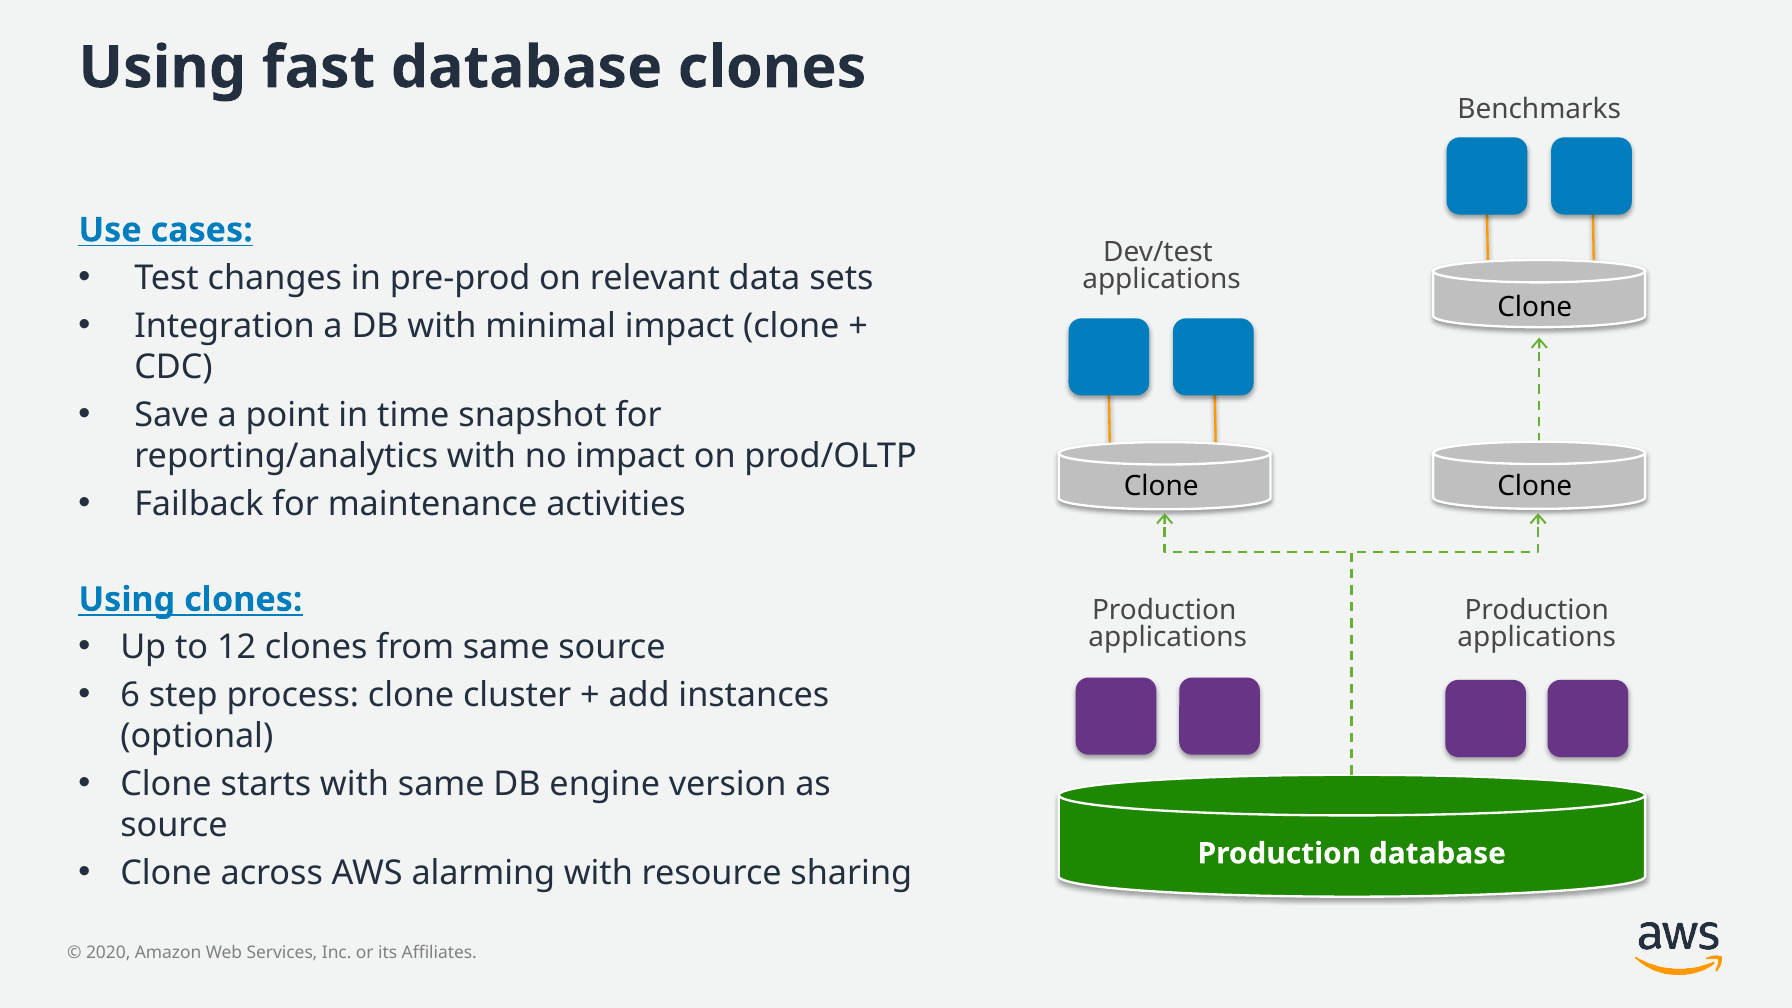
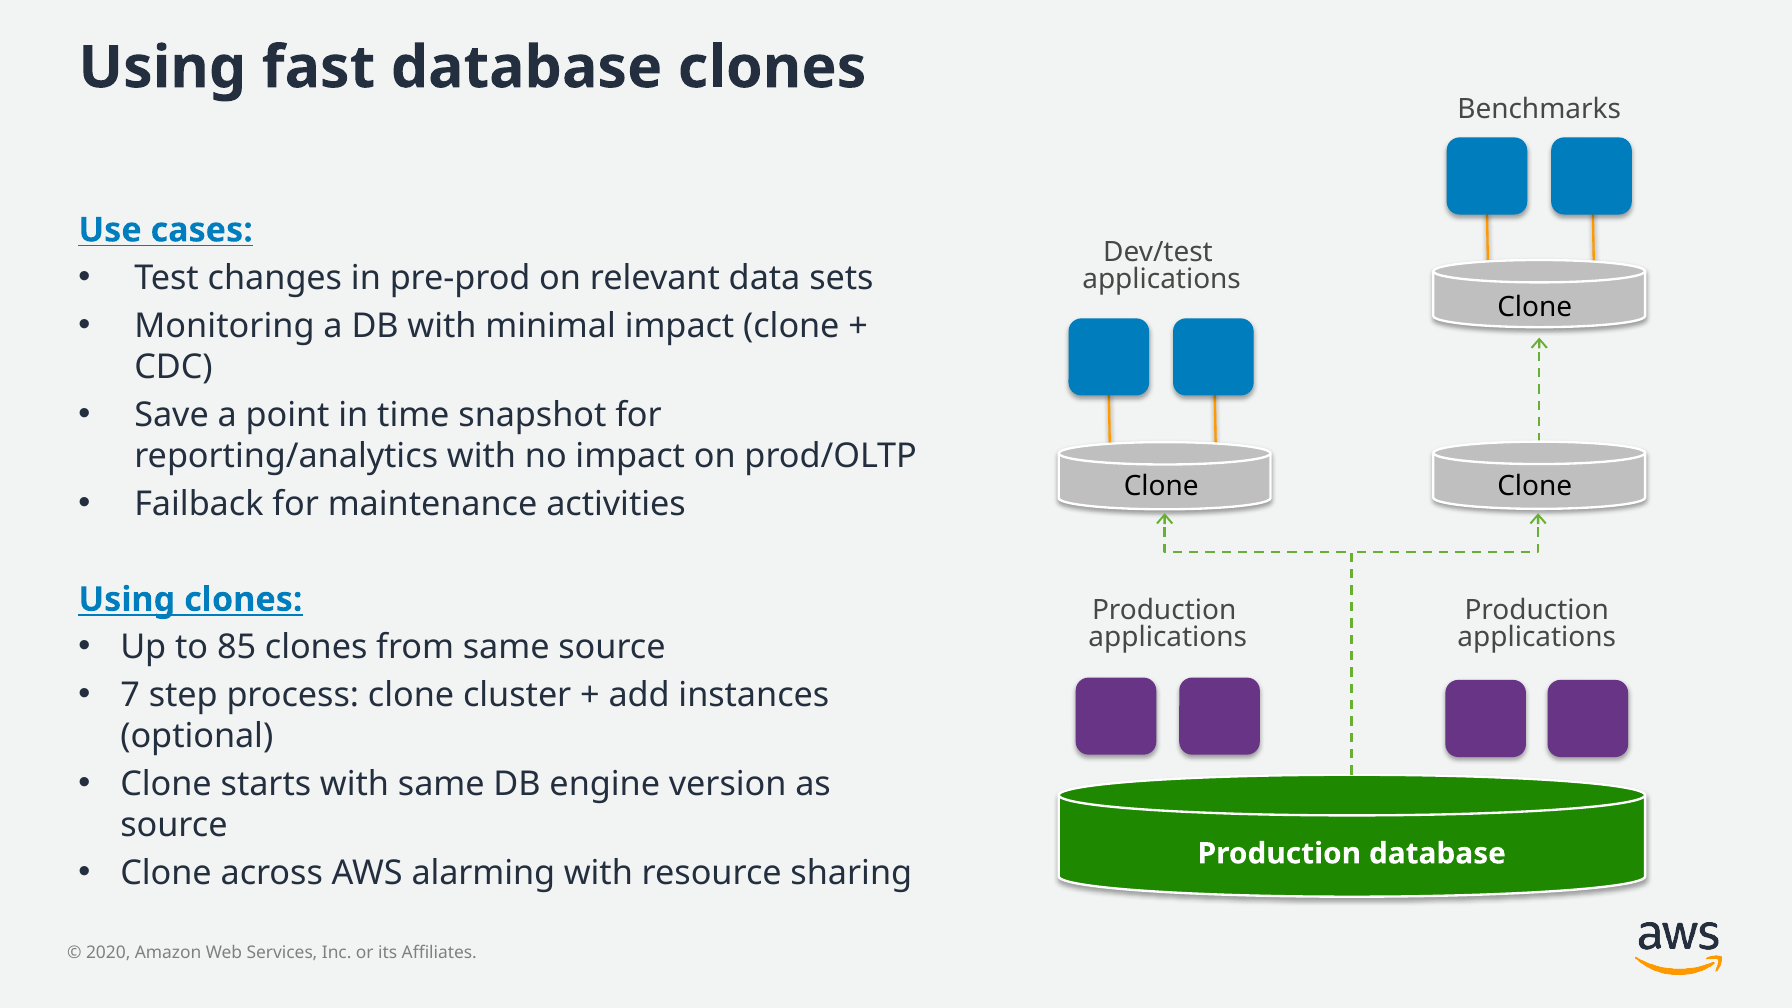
Integration: Integration -> Monitoring (225, 326)
12: 12 -> 85 (237, 647)
6: 6 -> 7 (130, 695)
